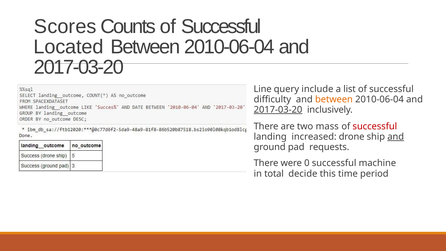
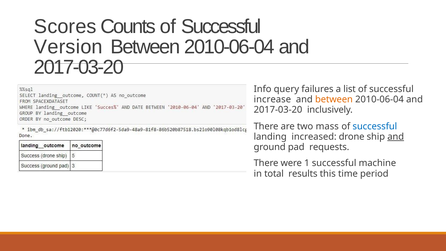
Located: Located -> Version (68, 47)
Line: Line -> Info (263, 89)
include: include -> failures (317, 89)
difficulty: difficulty -> increase (272, 99)
2017-03-20 underline: present -> none (278, 110)
successful colour: red -> blue (375, 126)
0: 0 -> 1 (307, 163)
decide: decide -> results (303, 174)
